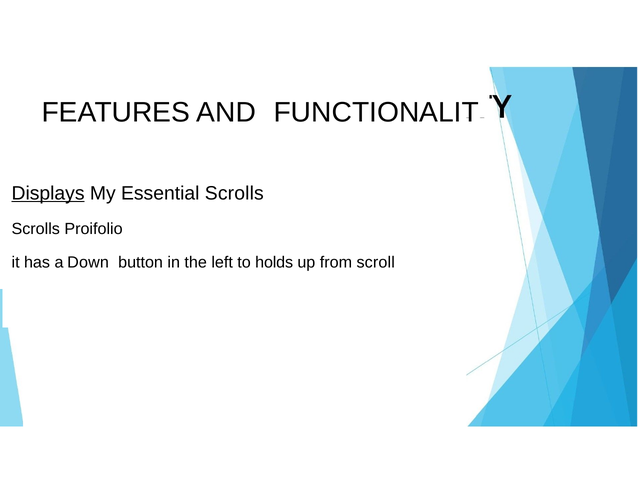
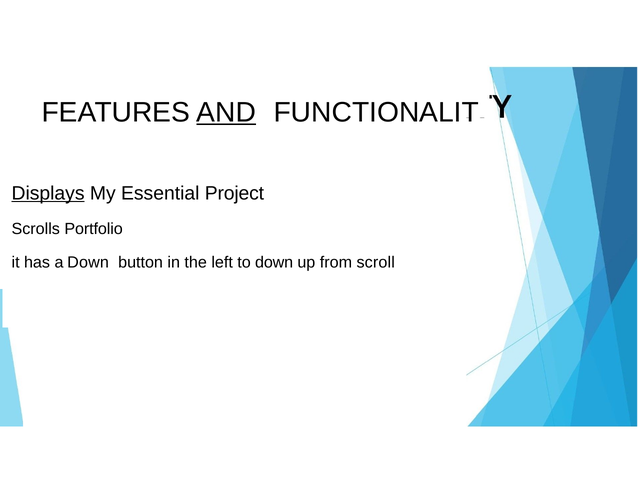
AND underline: none -> present (226, 112)
Essential Scrolls: Scrolls -> Project (234, 193)
Proifolio: Proifolio -> Portfolio (94, 229)
to holds: holds -> down (274, 263)
